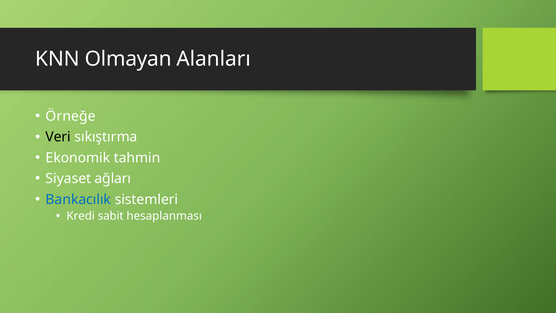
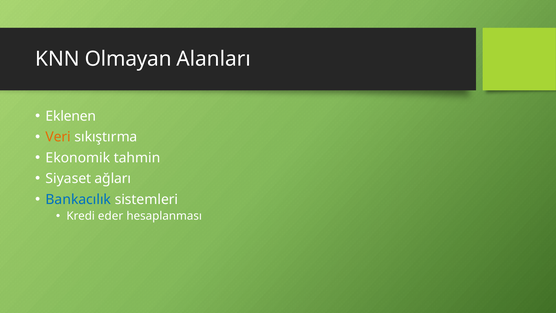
Örneğe: Örneğe -> Eklenen (71, 116)
Veri colour: black -> orange (58, 137)
sabit: sabit -> eder (111, 216)
